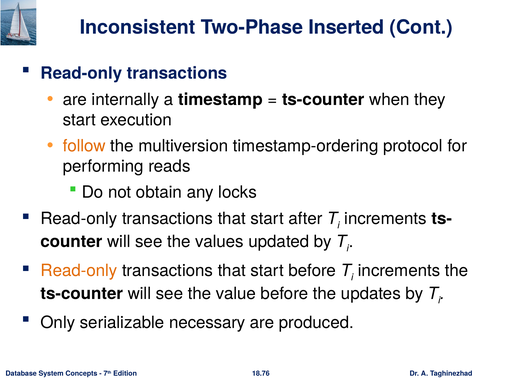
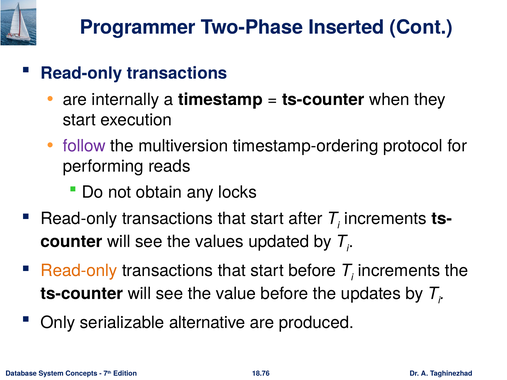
Inconsistent: Inconsistent -> Programmer (138, 27)
follow colour: orange -> purple (84, 146)
necessary: necessary -> alternative (207, 323)
